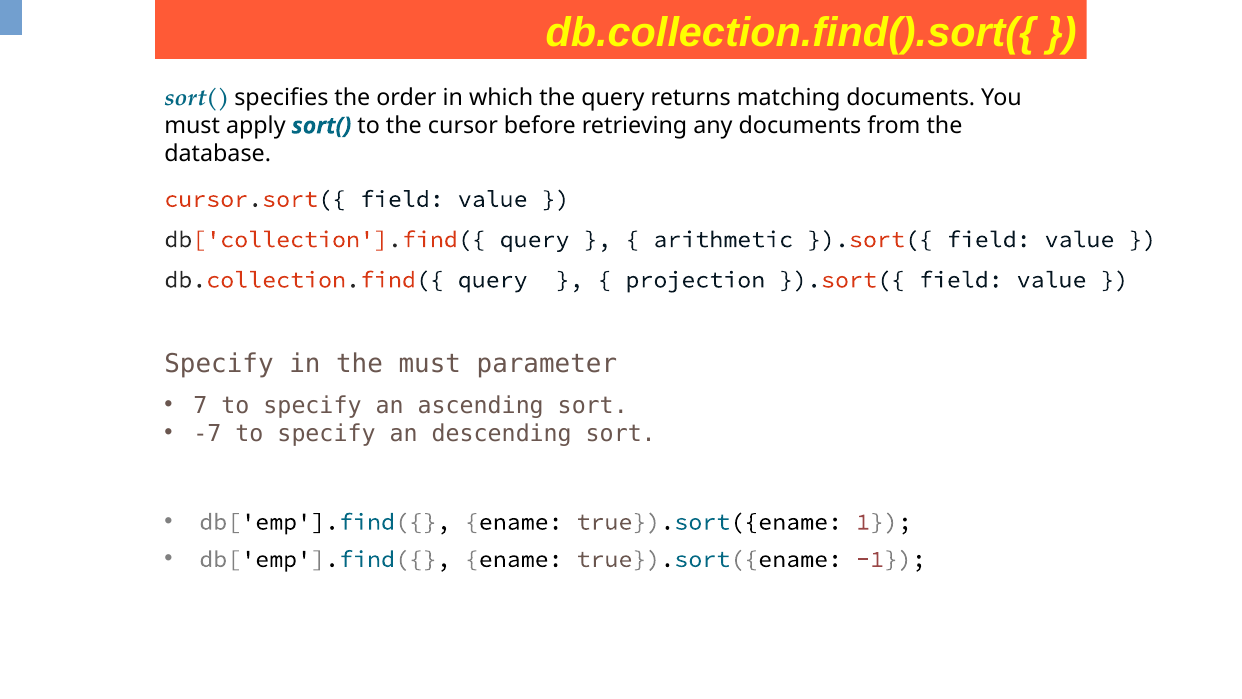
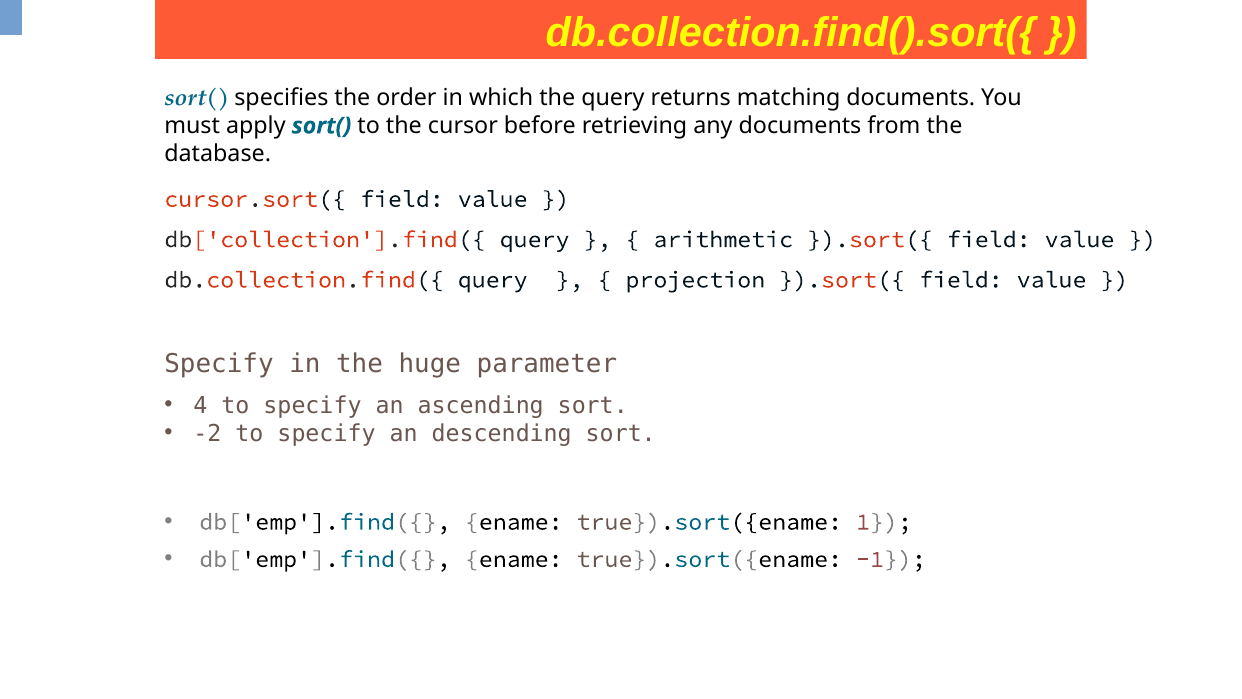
the must: must -> huge (430, 364)
7: 7 -> 4 (200, 405)
-7: -7 -> -2 (207, 433)
